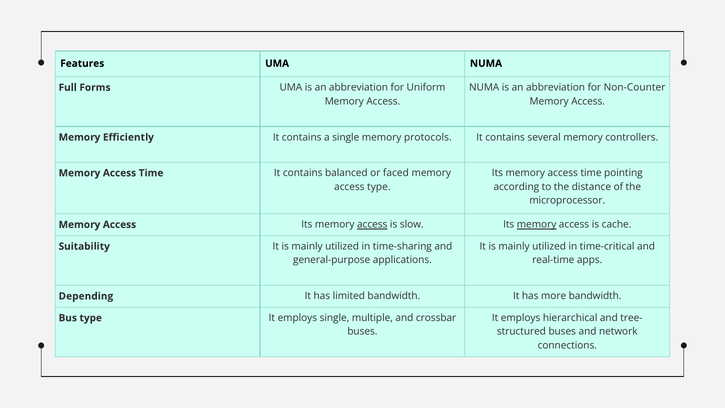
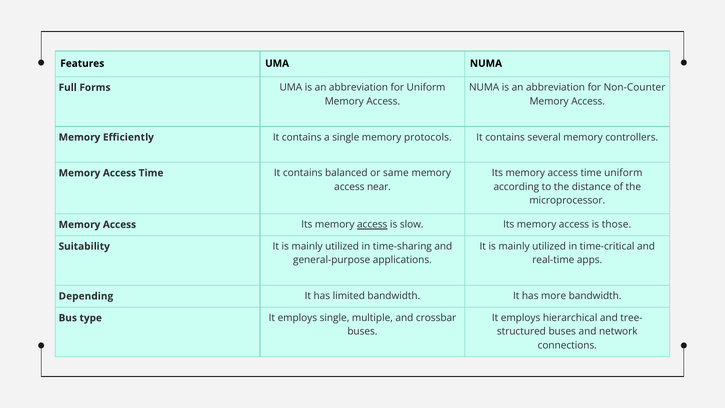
faced: faced -> same (396, 173)
time pointing: pointing -> uniform (623, 173)
access type: type -> near (379, 187)
memory underline: present -> none (537, 225)
cache: cache -> those (616, 225)
